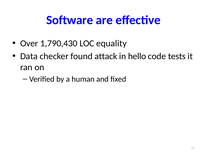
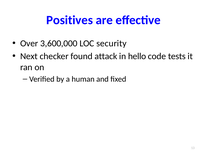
Software: Software -> Positives (70, 20)
1,790,430: 1,790,430 -> 3,600,000 (59, 43)
equality: equality -> security (111, 43)
Data: Data -> Next (29, 56)
